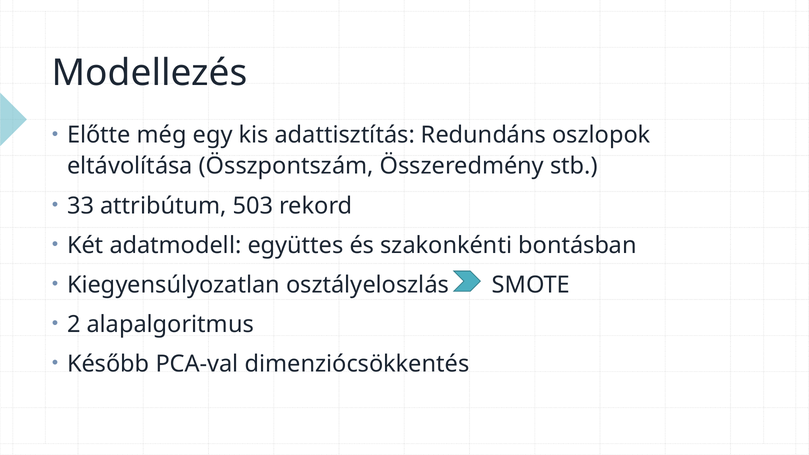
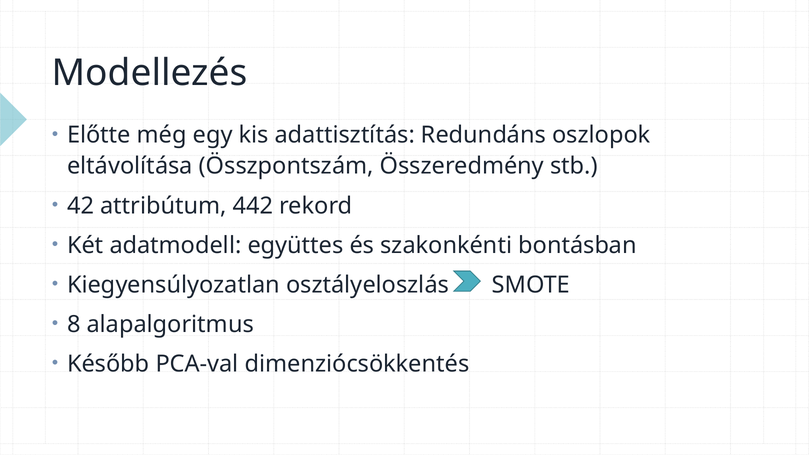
33: 33 -> 42 (81, 206)
503: 503 -> 442 (253, 206)
2: 2 -> 8 (74, 324)
